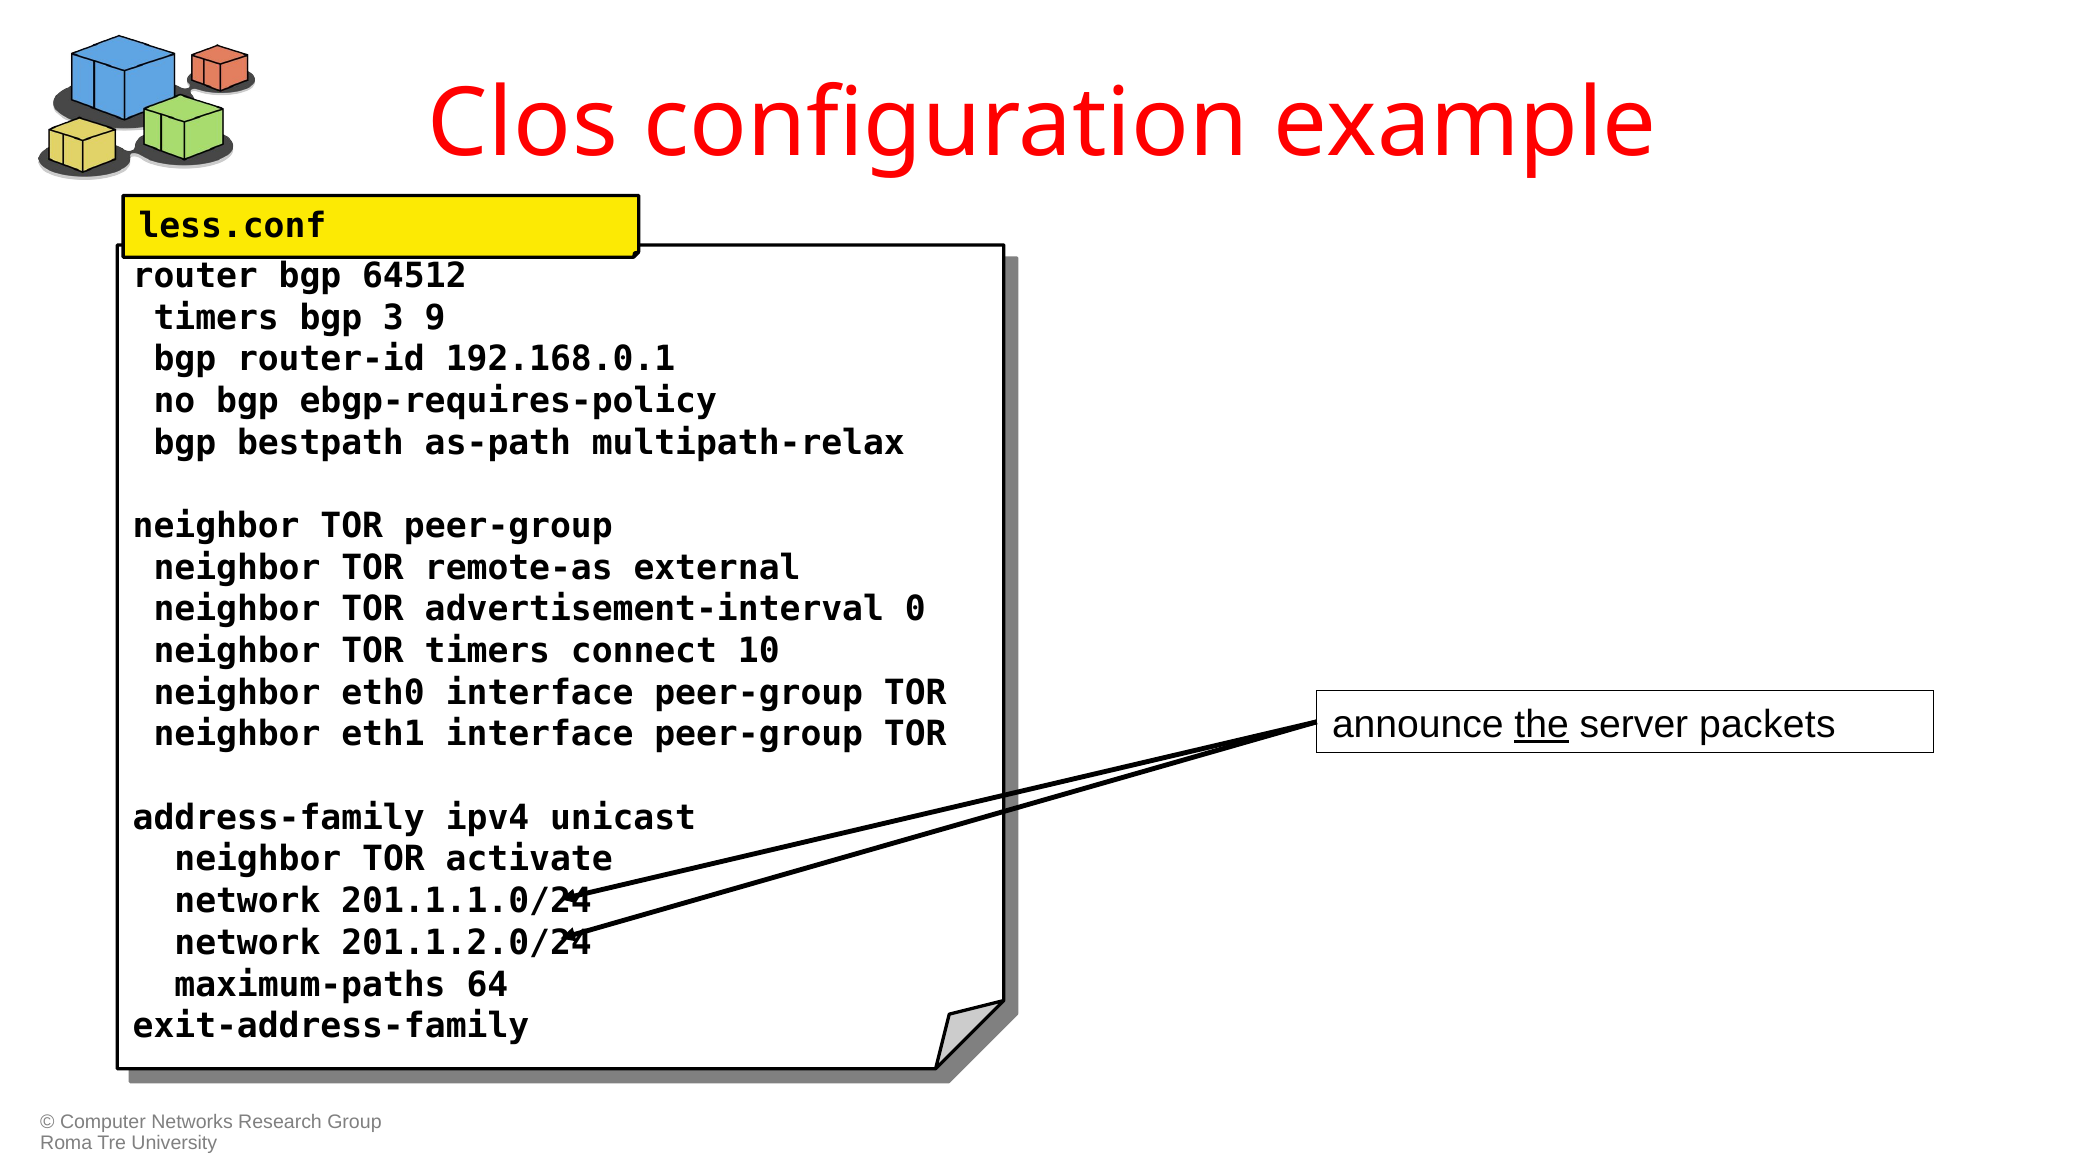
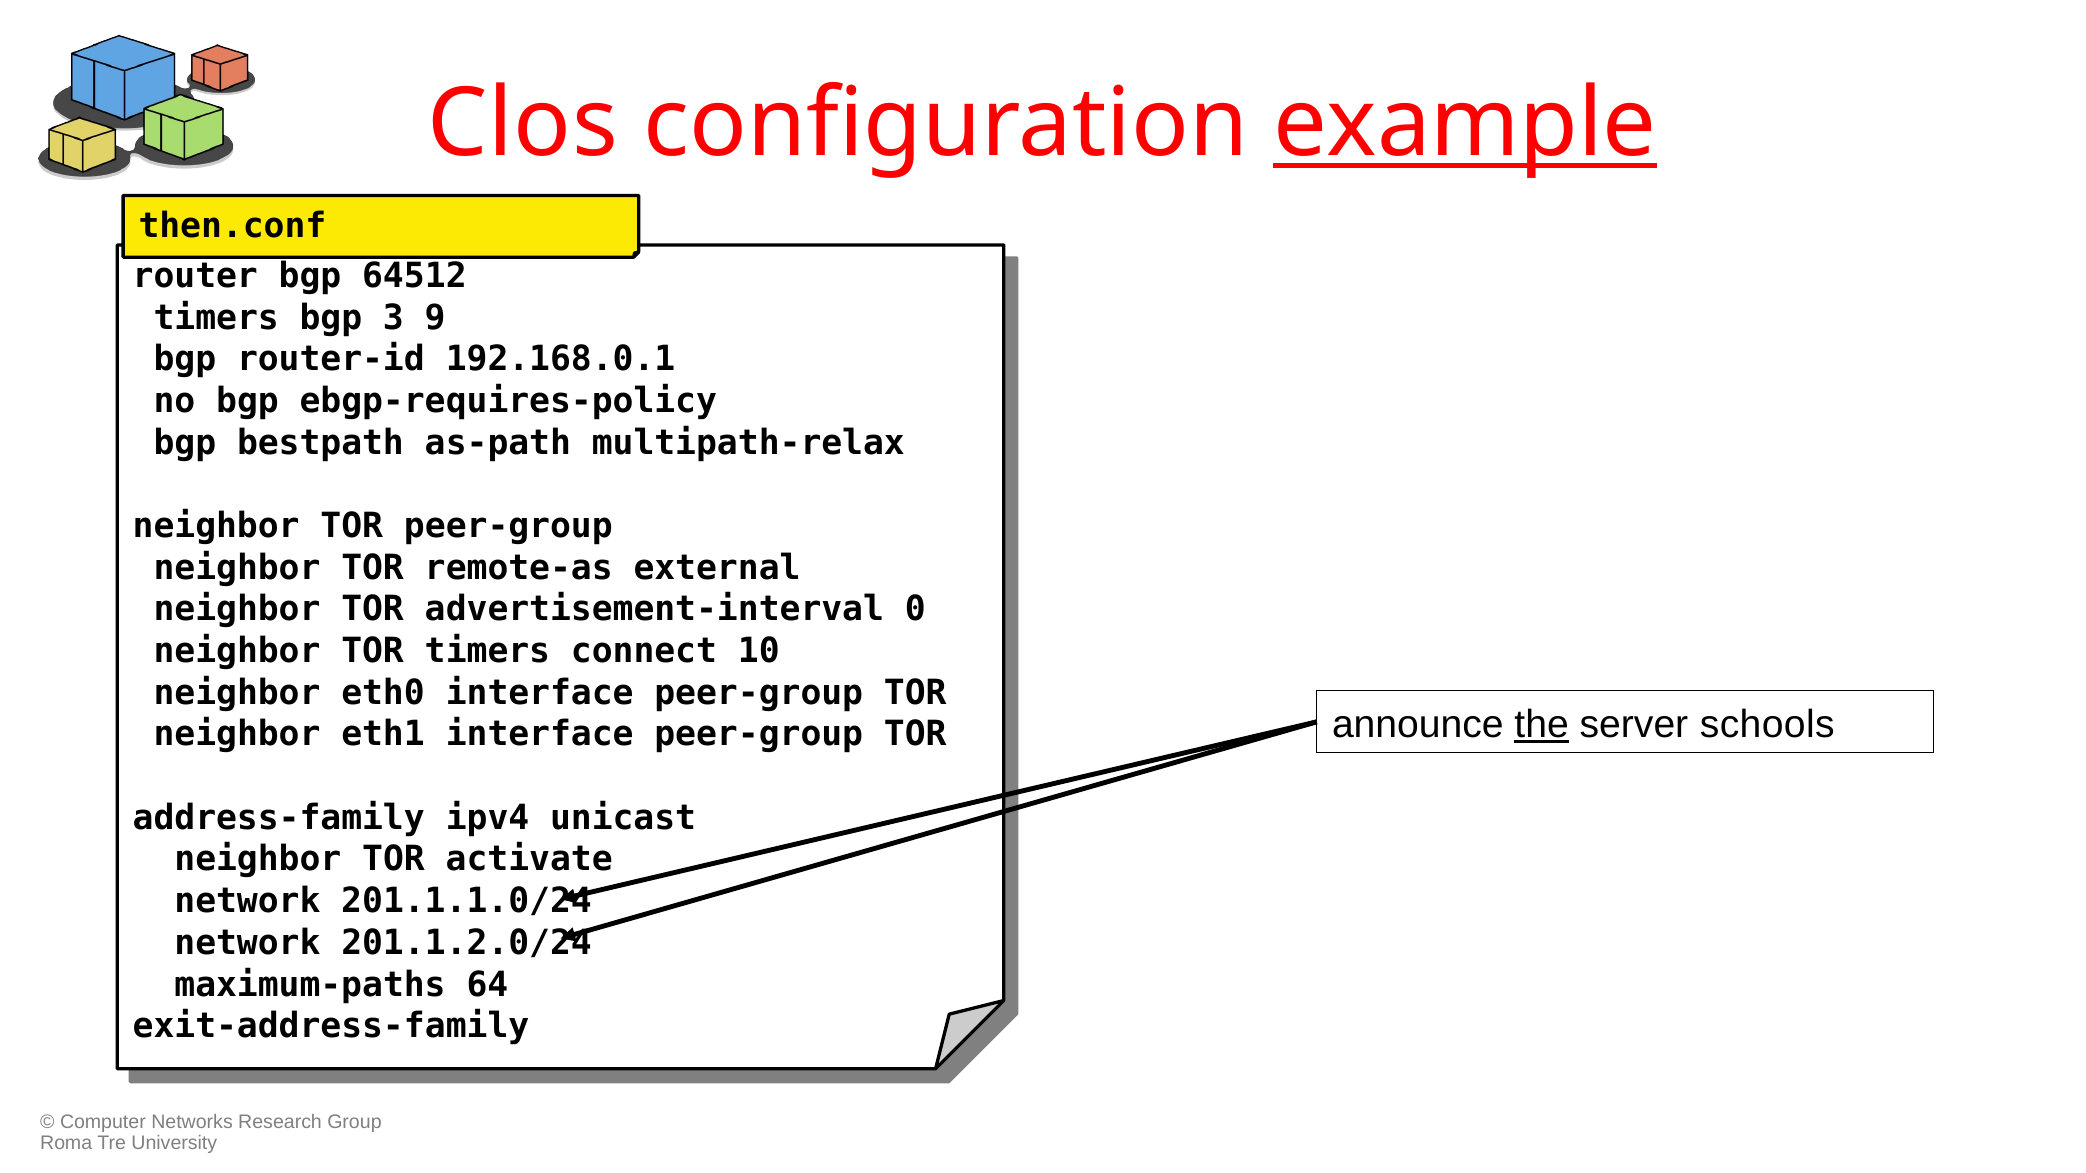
example underline: none -> present (1465, 124)
less.conf: less.conf -> then.conf (232, 227)
packets: packets -> schools (1767, 725)
